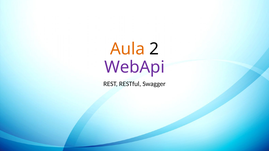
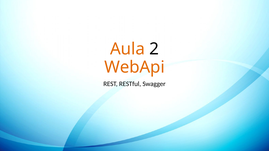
WebApi colour: purple -> orange (135, 67)
